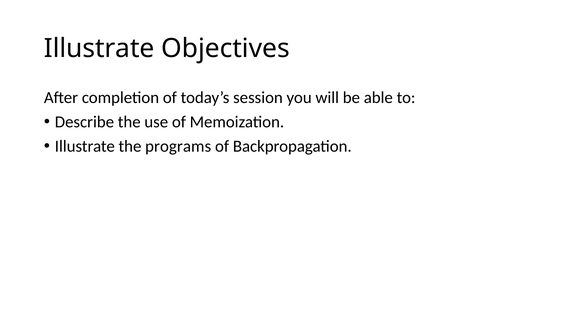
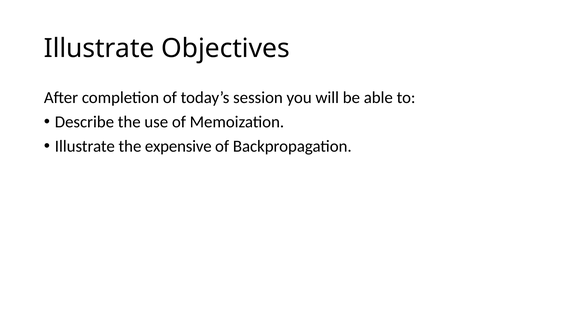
programs: programs -> expensive (178, 146)
